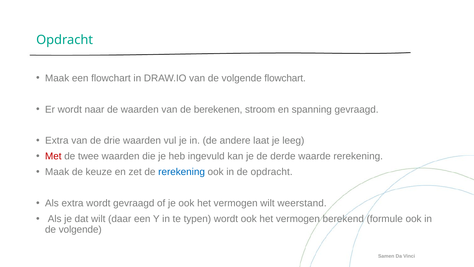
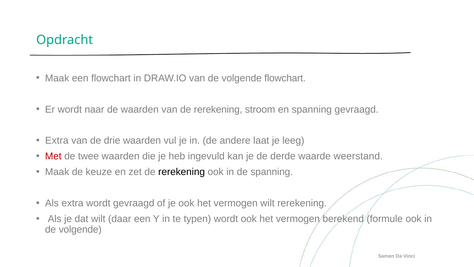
van de berekenen: berekenen -> rerekening (218, 109)
waarde rerekening: rerekening -> weerstand (358, 156)
rerekening colour: blue -> black (182, 172)
de opdracht: opdracht -> spanning (272, 172)
wilt weerstand: weerstand -> rerekening (302, 203)
